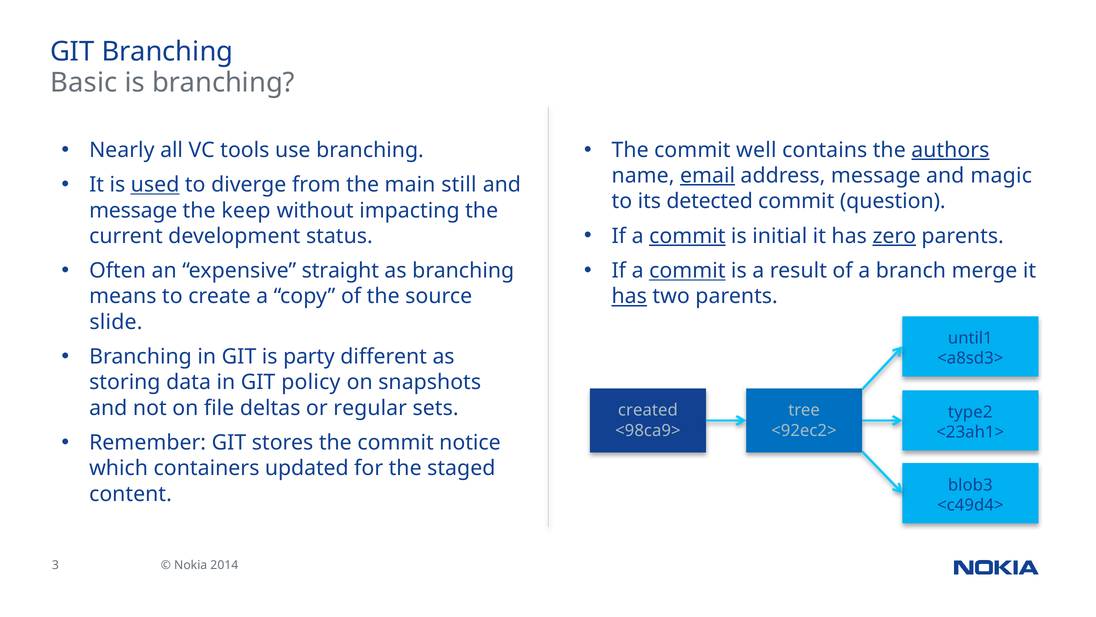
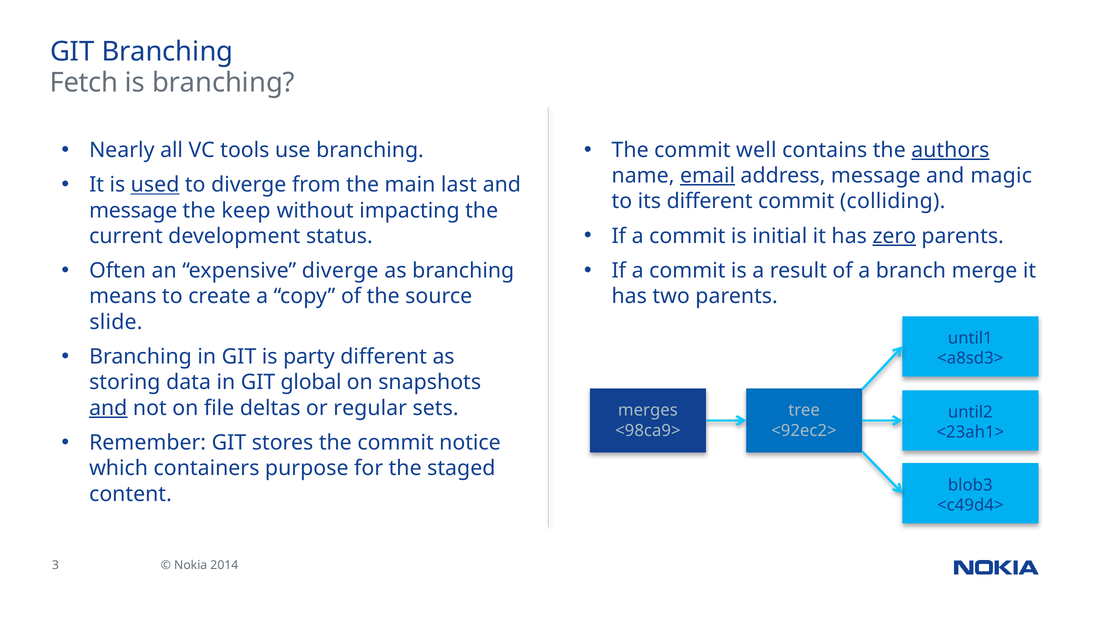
Basic: Basic -> Fetch (84, 83)
still: still -> last (459, 185)
its detected: detected -> different (710, 201)
question: question -> colliding (893, 201)
commit underline: present -> none (687, 236)
expensive straight: straight -> diverge (340, 271)
commit underline: present -> none (687, 271)
has underline: present -> none (629, 296)
policy: policy -> global (311, 382)
and underline: none -> present (108, 408)
created: created -> merges (648, 410)
type2: type2 -> until2 (970, 412)
updated: updated -> purpose (307, 468)
